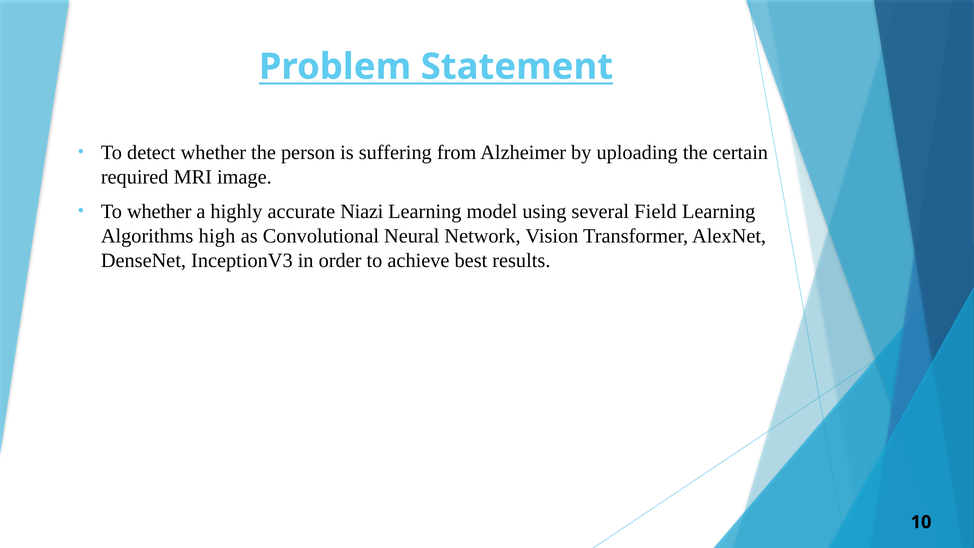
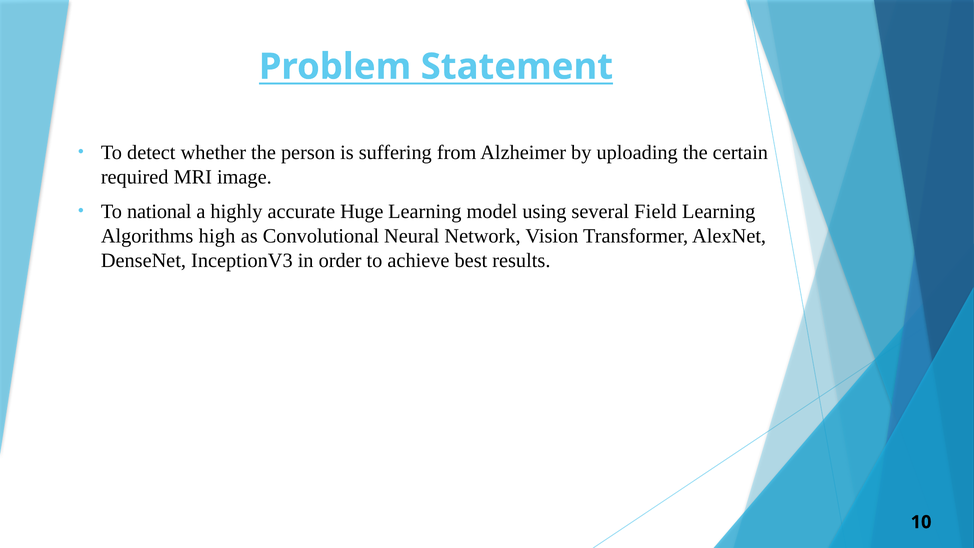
To whether: whether -> national (159, 212)
Niazi: Niazi -> Huge (362, 212)
